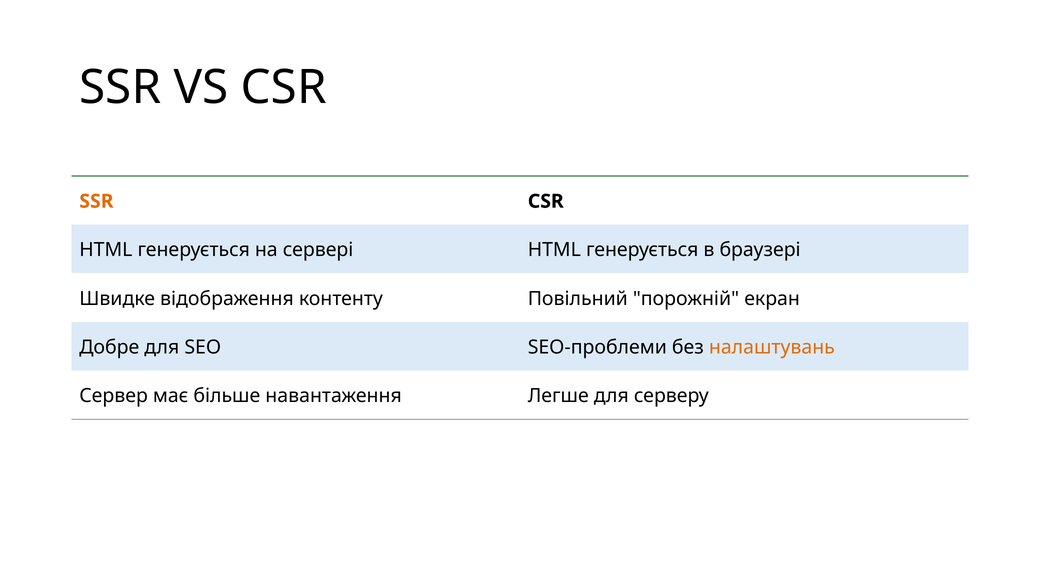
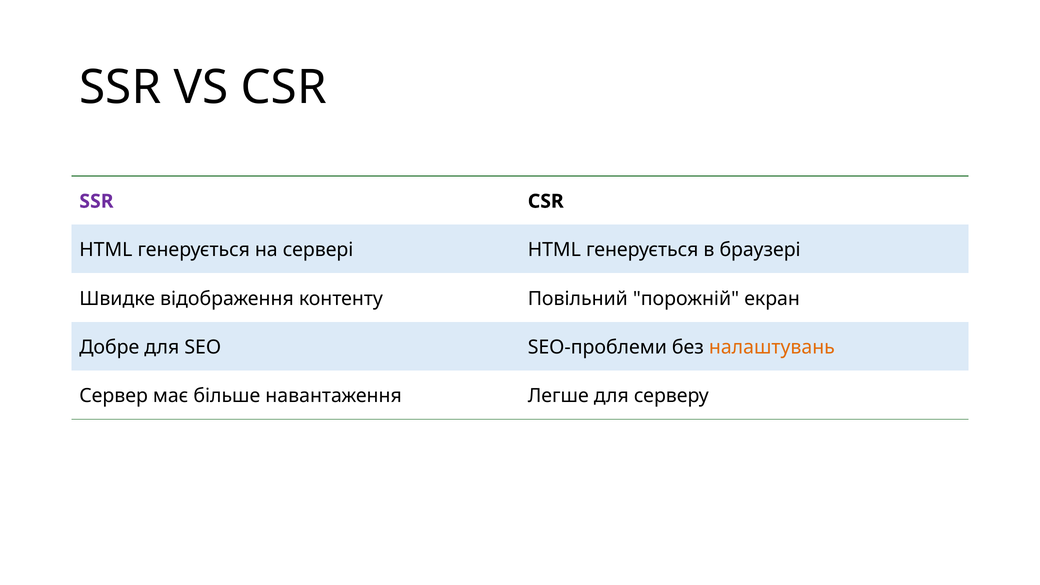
SSR colour: orange -> purple (96, 201)
